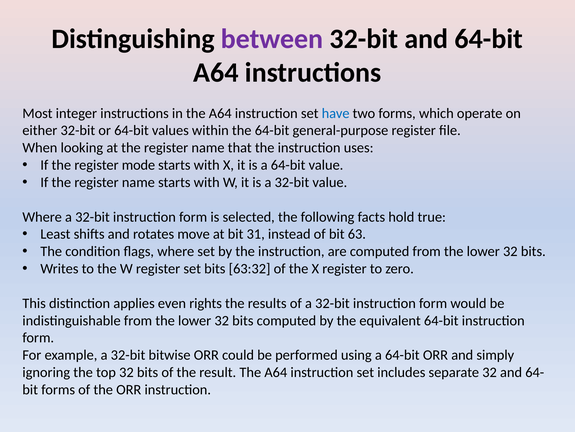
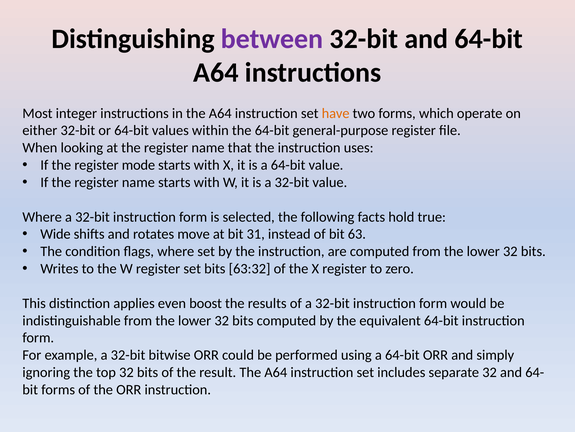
have colour: blue -> orange (336, 113)
Least: Least -> Wide (55, 234)
rights: rights -> boost (206, 303)
